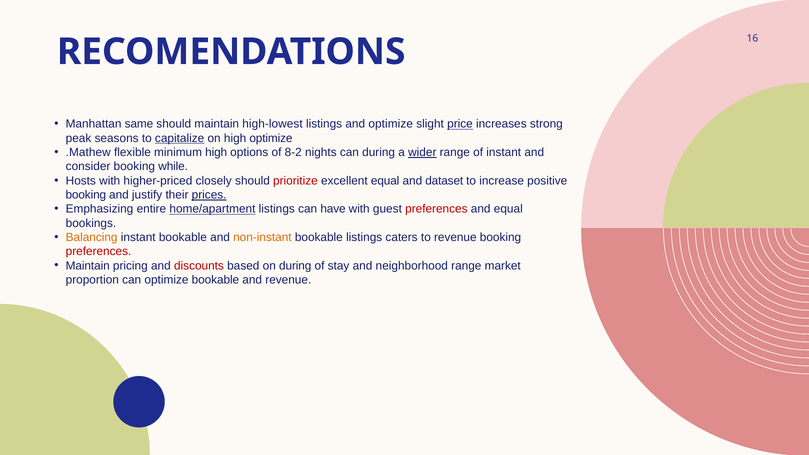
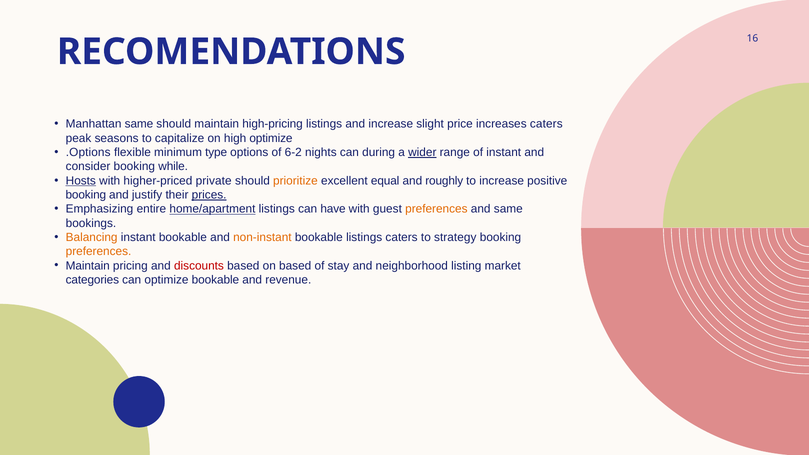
high-lowest: high-lowest -> high-pricing (273, 124)
and optimize: optimize -> increase (391, 124)
price underline: present -> none (460, 124)
increases strong: strong -> caters (546, 124)
capitalize underline: present -> none (180, 138)
.Mathew: .Mathew -> .Options (88, 152)
minimum high: high -> type (216, 152)
8-2: 8-2 -> 6-2 (293, 152)
Hosts underline: none -> present (81, 181)
closely: closely -> private (214, 181)
prioritize colour: red -> orange (295, 181)
dataset: dataset -> roughly (444, 181)
preferences colour: red -> orange (436, 209)
and equal: equal -> same (508, 209)
to revenue: revenue -> strategy (455, 237)
preferences colour: red -> orange (99, 252)
on during: during -> based (295, 266)
neighborhood range: range -> listing (466, 266)
proportion: proportion -> categories (92, 280)
